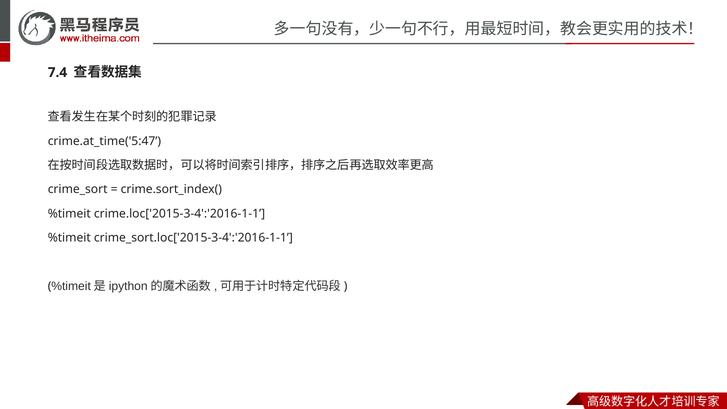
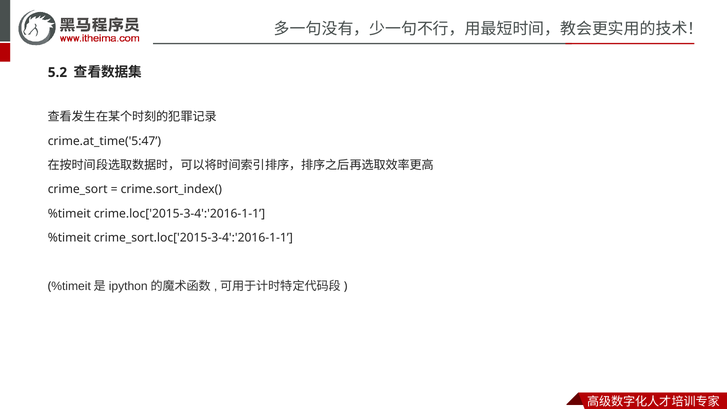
7.4: 7.4 -> 5.2 (57, 72)
